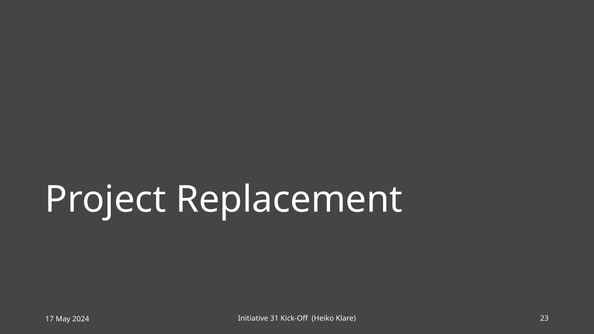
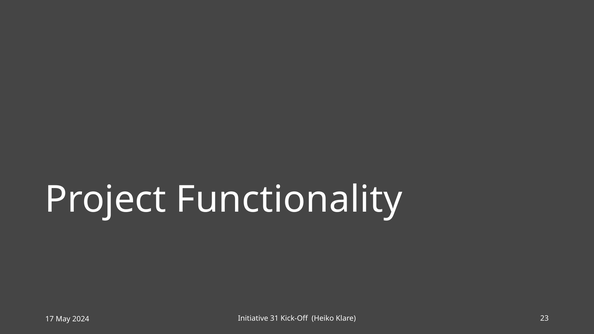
Replacement: Replacement -> Functionality (289, 200)
